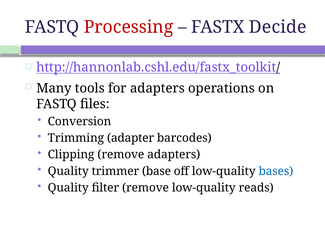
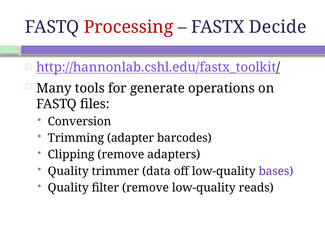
for adapters: adapters -> generate (157, 88)
base: base -> data (156, 171)
bases colour: blue -> purple (276, 171)
